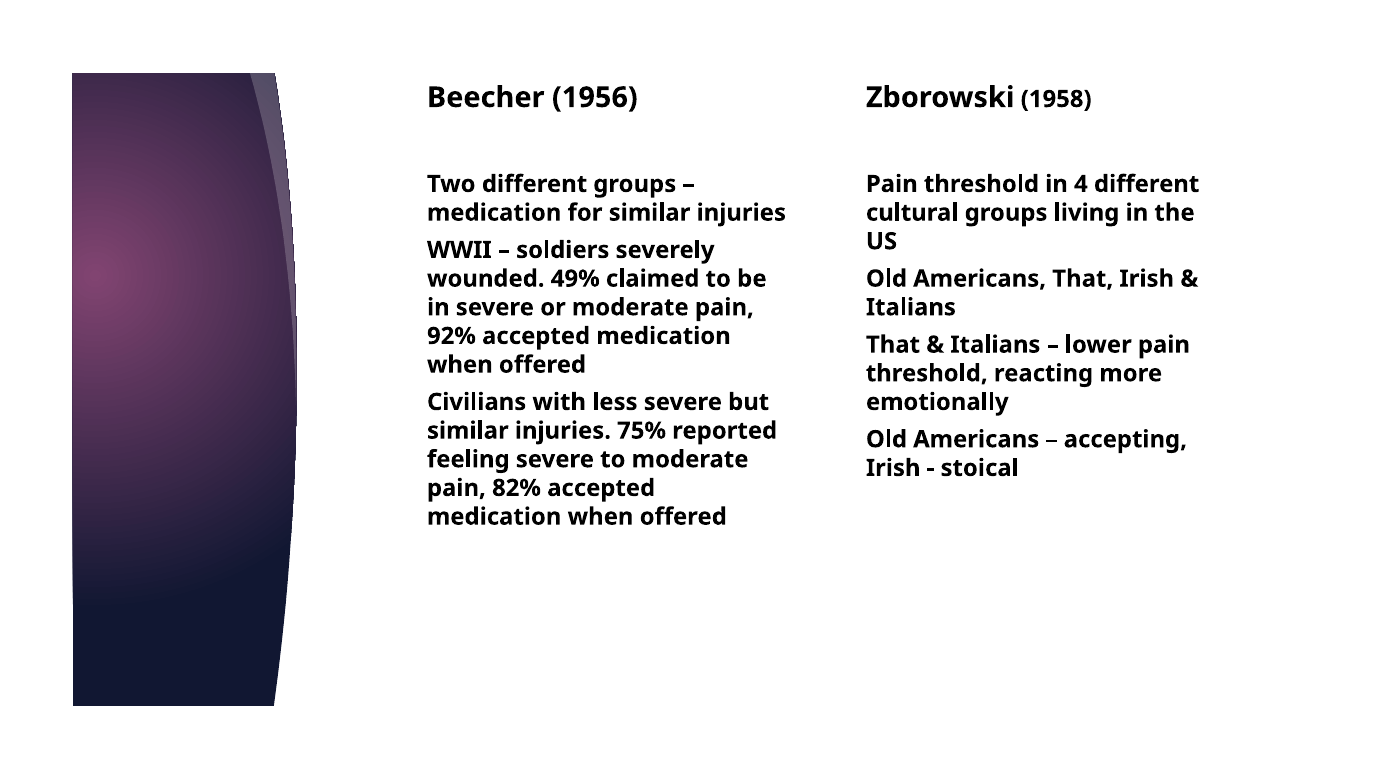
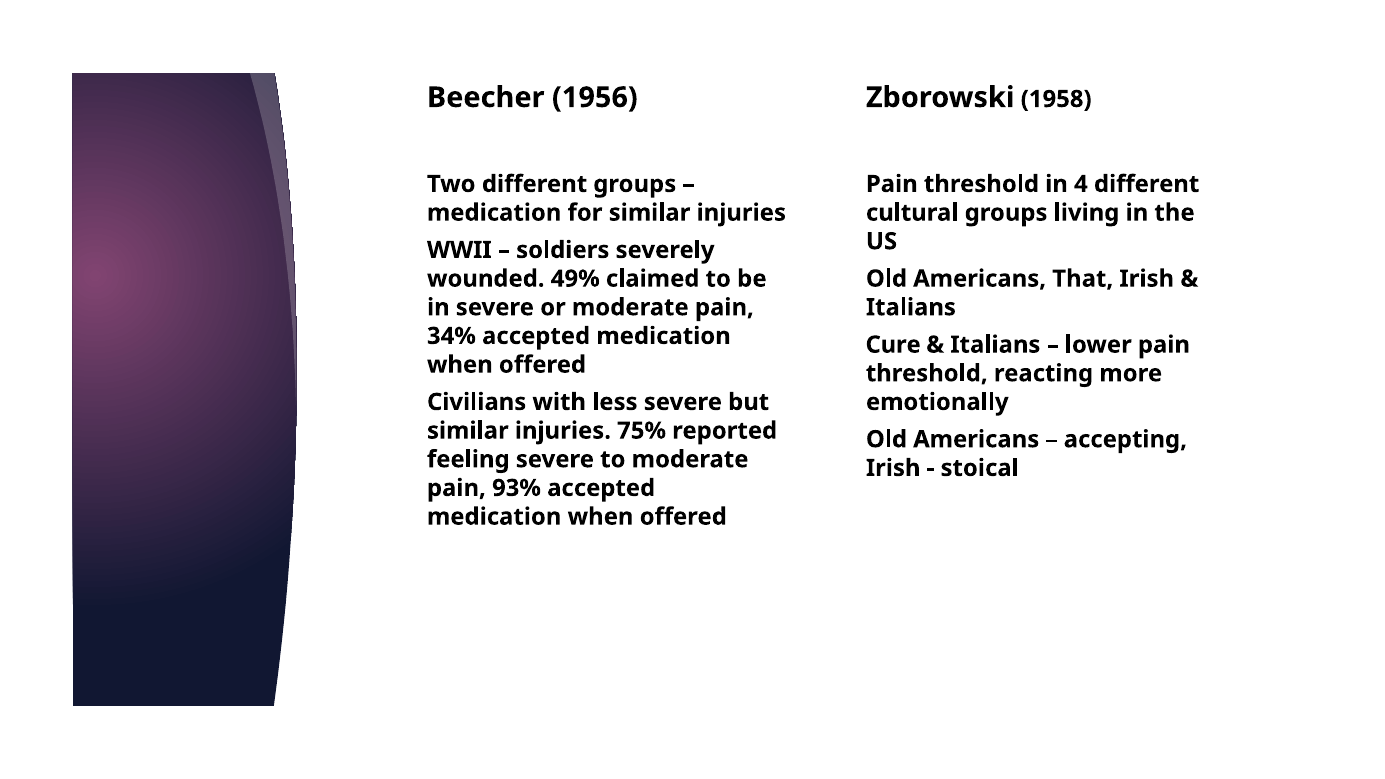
92%: 92% -> 34% (451, 336)
That: That -> Cure (893, 345)
82%: 82% -> 93% (517, 488)
